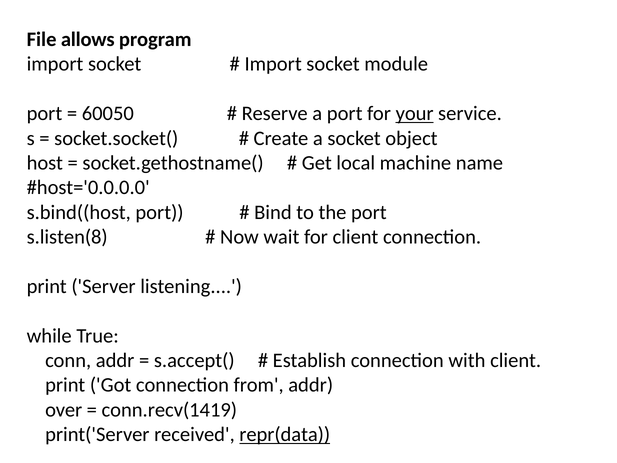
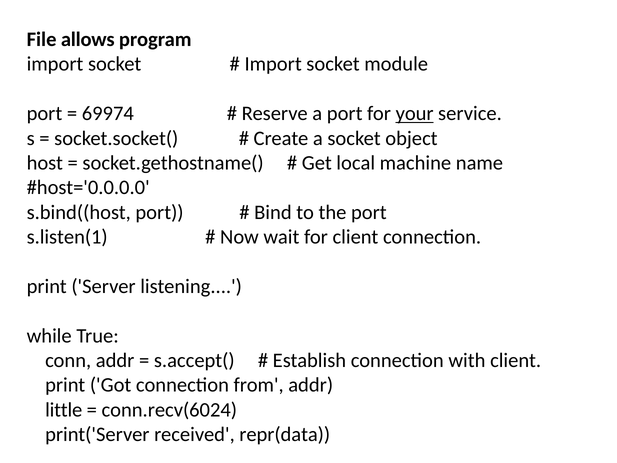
60050: 60050 -> 69974 (108, 114)
s.listen(8: s.listen(8 -> s.listen(1 (67, 237)
over: over -> little (64, 410)
conn.recv(1419: conn.recv(1419 -> conn.recv(6024 (169, 410)
repr(data underline: present -> none (285, 434)
